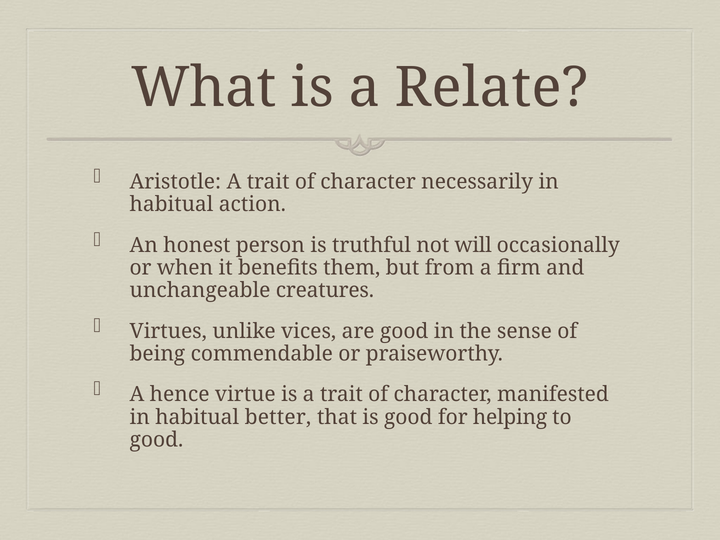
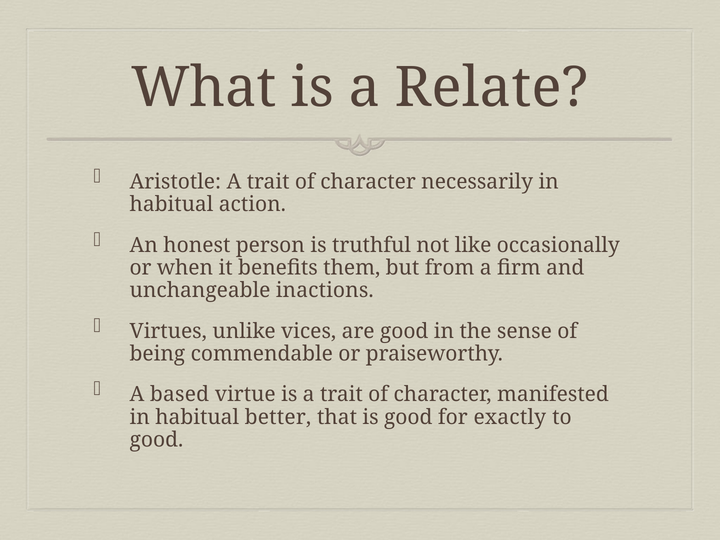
will: will -> like (473, 245)
creatures: creatures -> inactions (325, 291)
hence: hence -> based (180, 395)
helping: helping -> exactly (510, 417)
